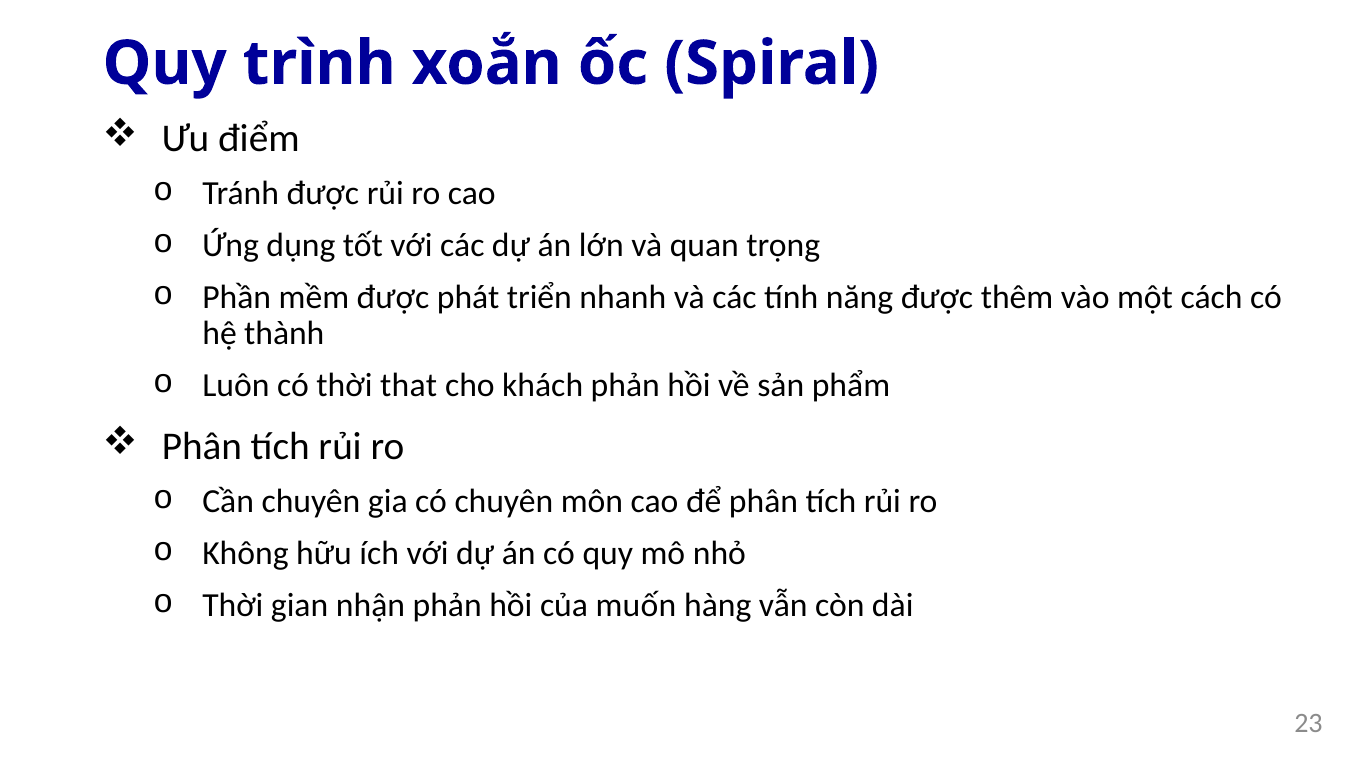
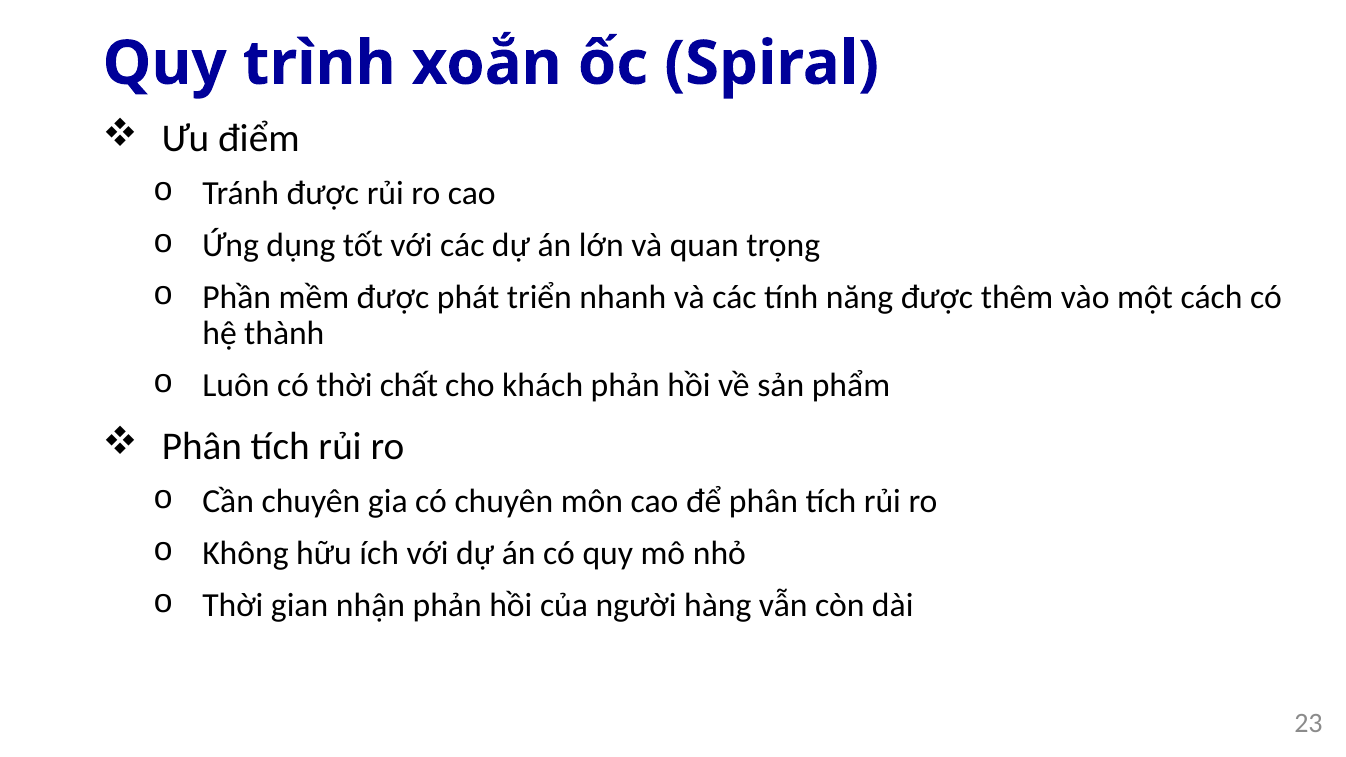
that: that -> chất (409, 385)
muốn: muốn -> người (636, 605)
